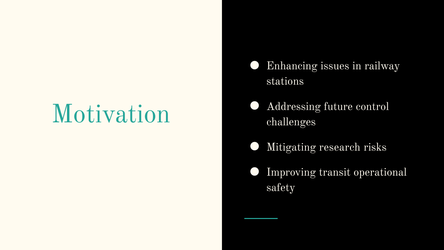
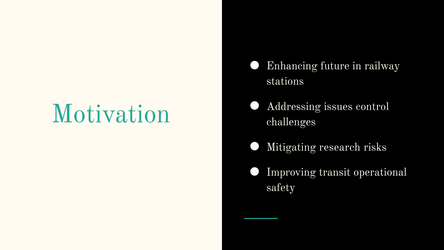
issues: issues -> future (335, 66)
future: future -> issues (338, 106)
